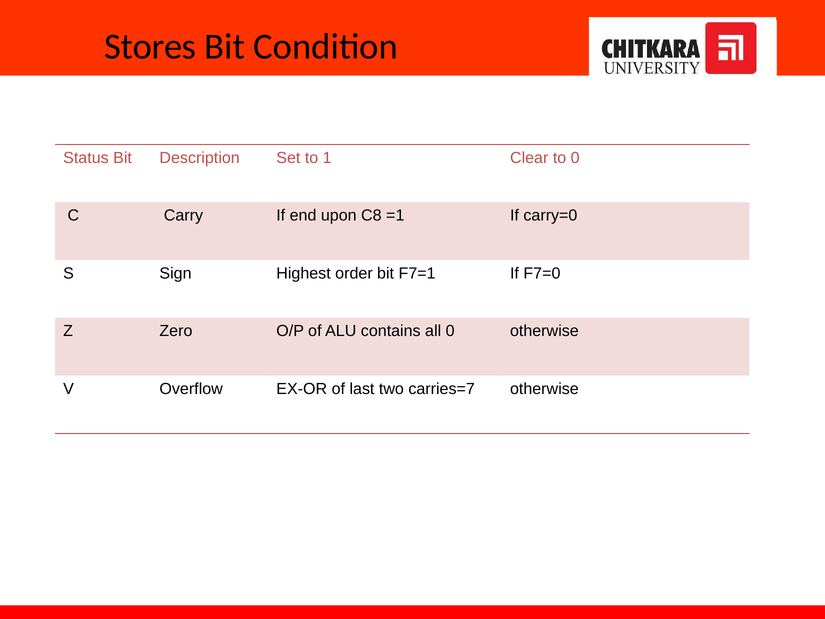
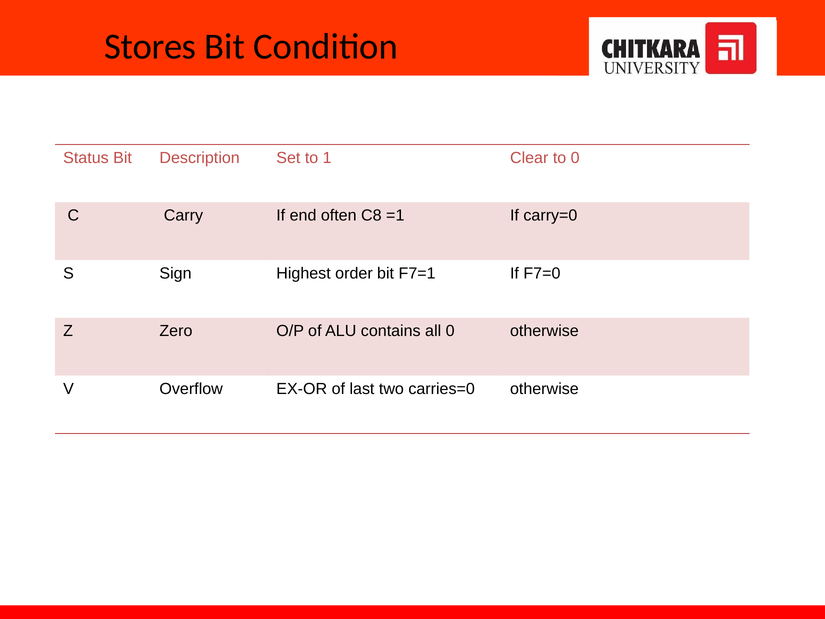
upon: upon -> often (339, 216)
carries=7: carries=7 -> carries=0 (442, 389)
